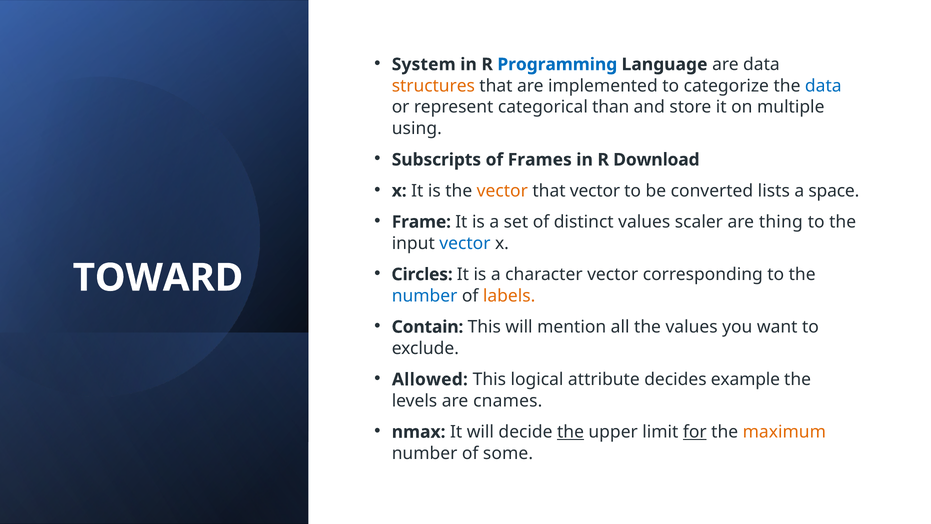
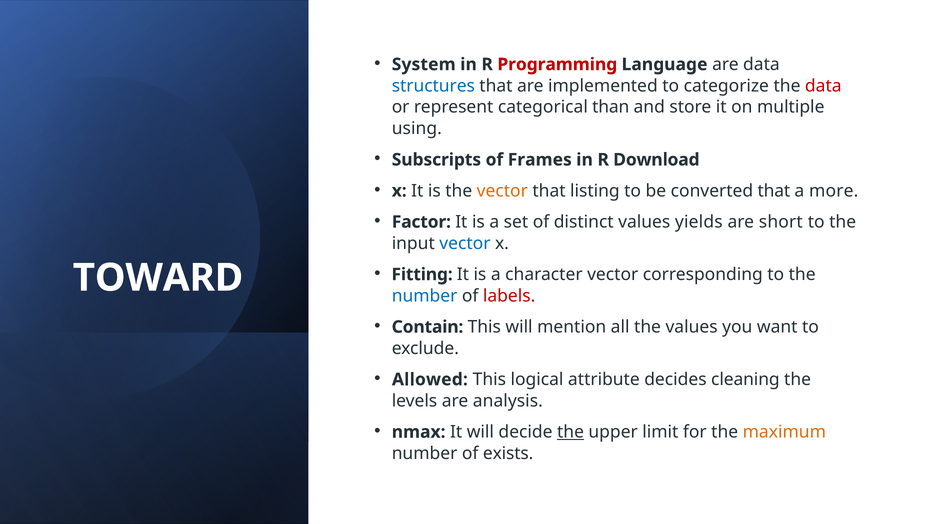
Programming colour: blue -> red (557, 64)
structures colour: orange -> blue (433, 86)
data colour: blue -> red (823, 86)
that vector: vector -> listing (595, 191)
converted lists: lists -> that (774, 191)
space: space -> more (834, 191)
Frame: Frame -> Factor (421, 222)
scaler: scaler -> yields (699, 222)
thing: thing -> short (781, 222)
Circles: Circles -> Fitting (422, 274)
labels colour: orange -> red (509, 296)
example: example -> cleaning (745, 379)
cnames: cnames -> analysis (508, 401)
for underline: present -> none (695, 432)
some: some -> exists (508, 453)
